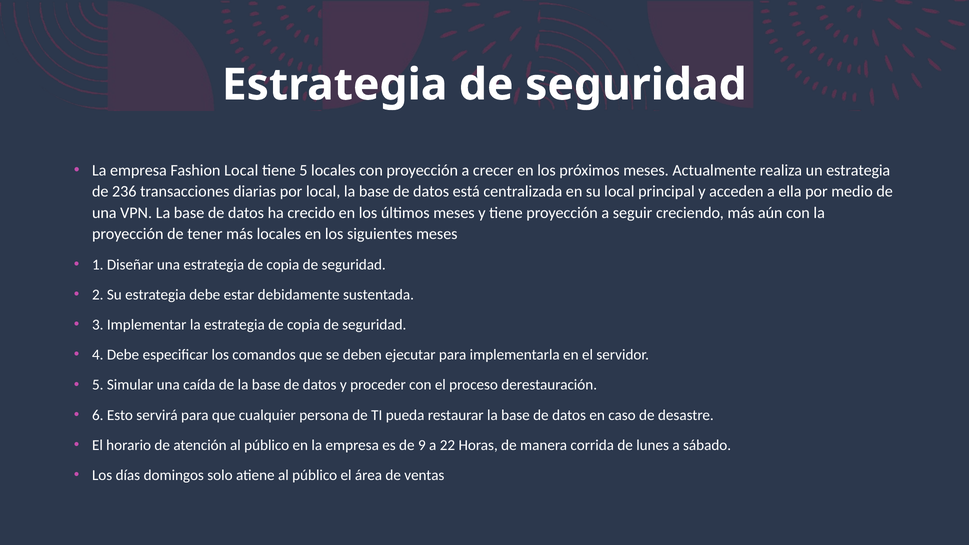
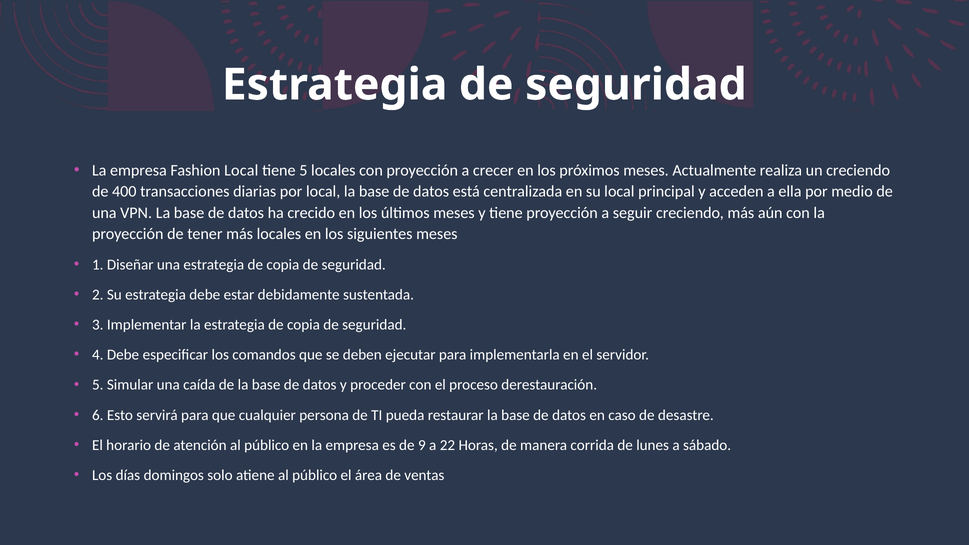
un estrategia: estrategia -> creciendo (858, 170)
236: 236 -> 400 (124, 192)
